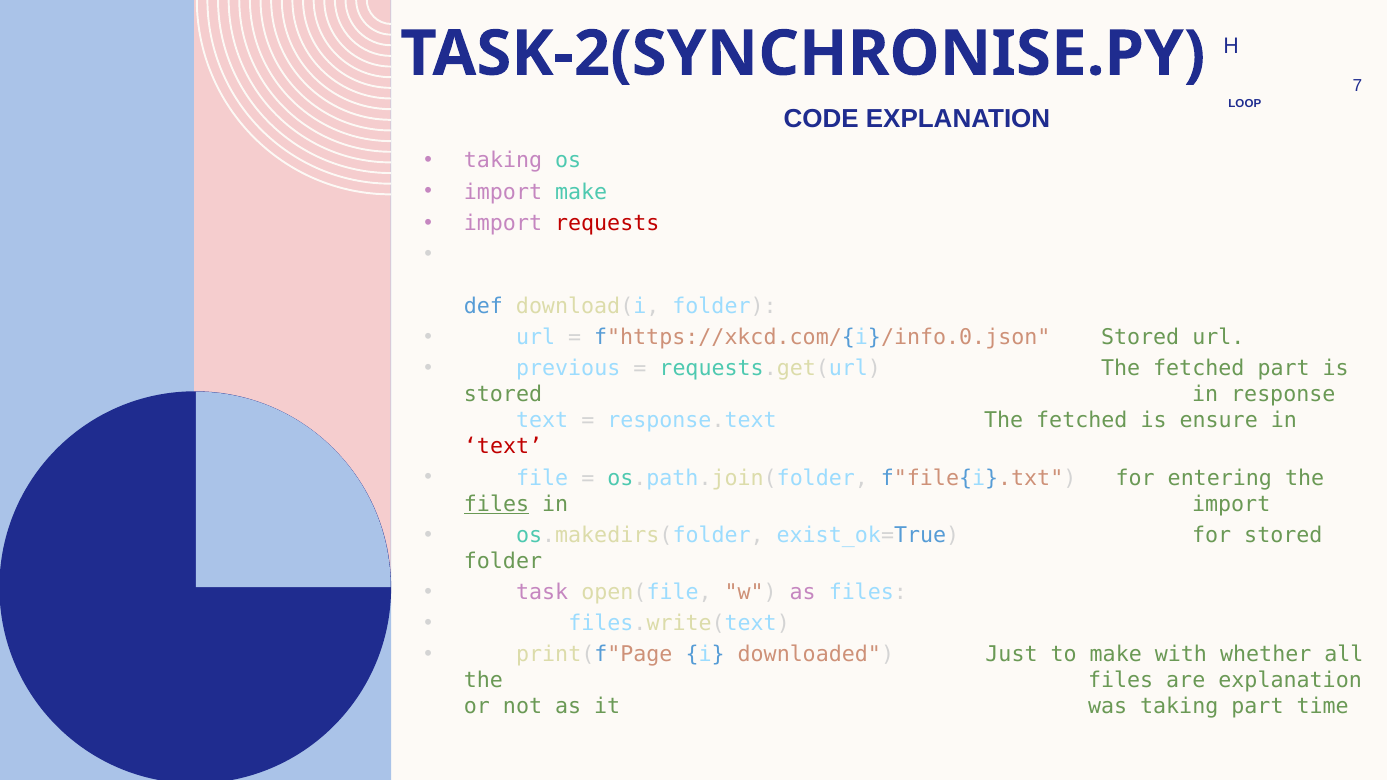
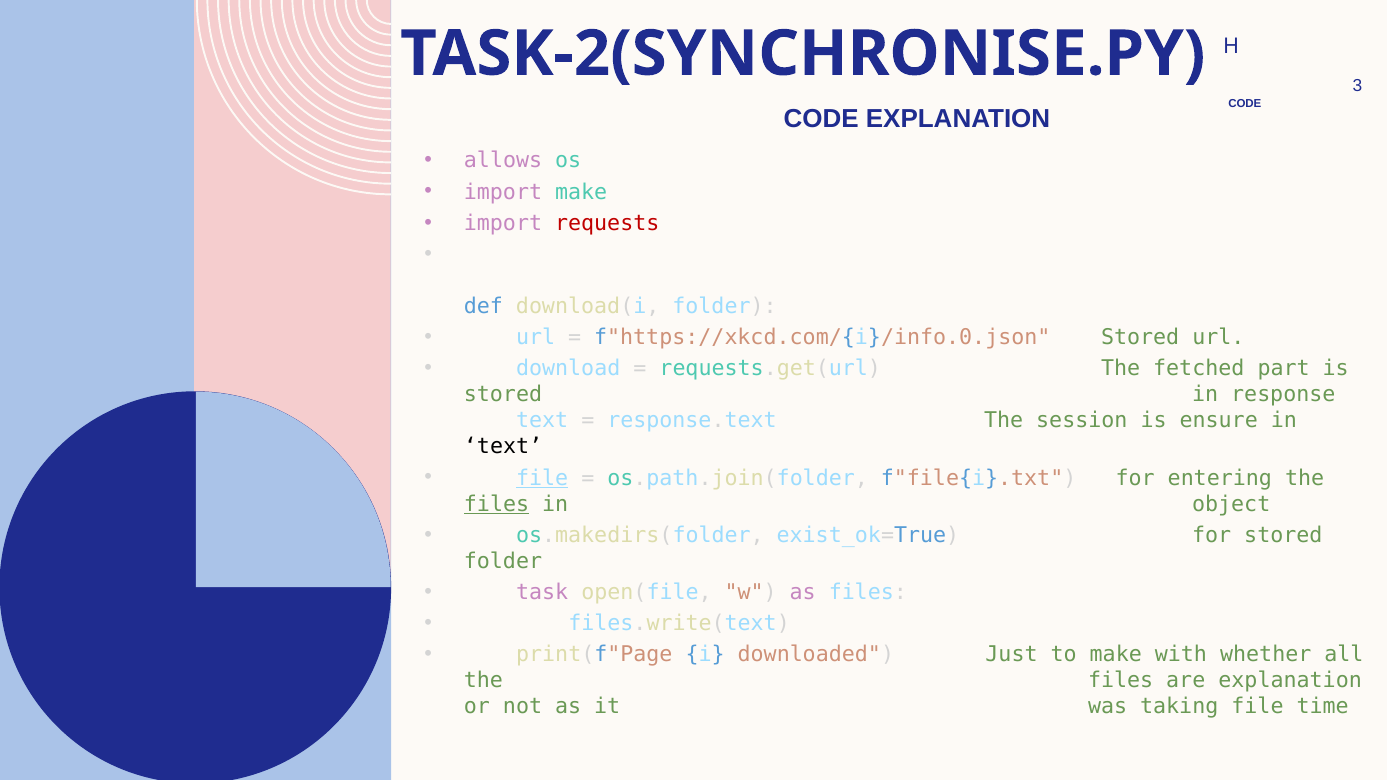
7: 7 -> 3 (1358, 85)
LOOP: LOOP -> CODE (1245, 104)
taking: taking -> allows (503, 161)
previous: previous -> download (568, 369)
response.text The fetched: fetched -> session (1082, 421)
text colour: red -> black (503, 447)
file underline: none -> present (542, 478)
in import: import -> object (1231, 504)
taking part: part -> file (1257, 707)
